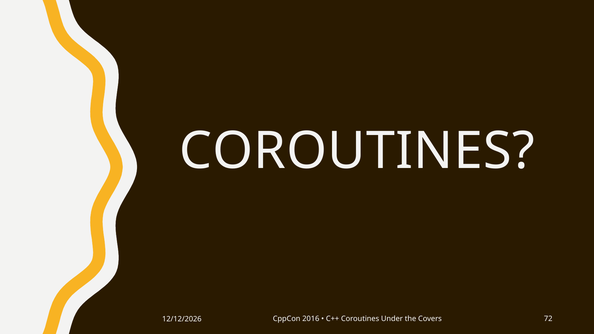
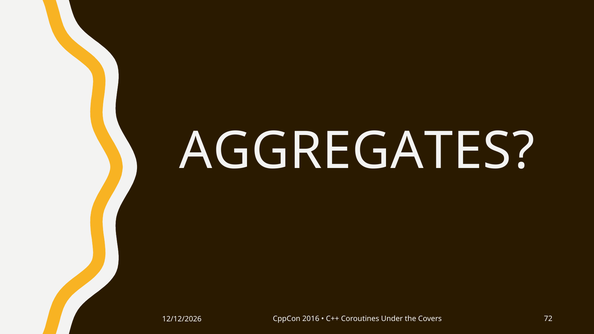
COROUTINES: COROUTINES -> AGGREGATES (357, 151)
